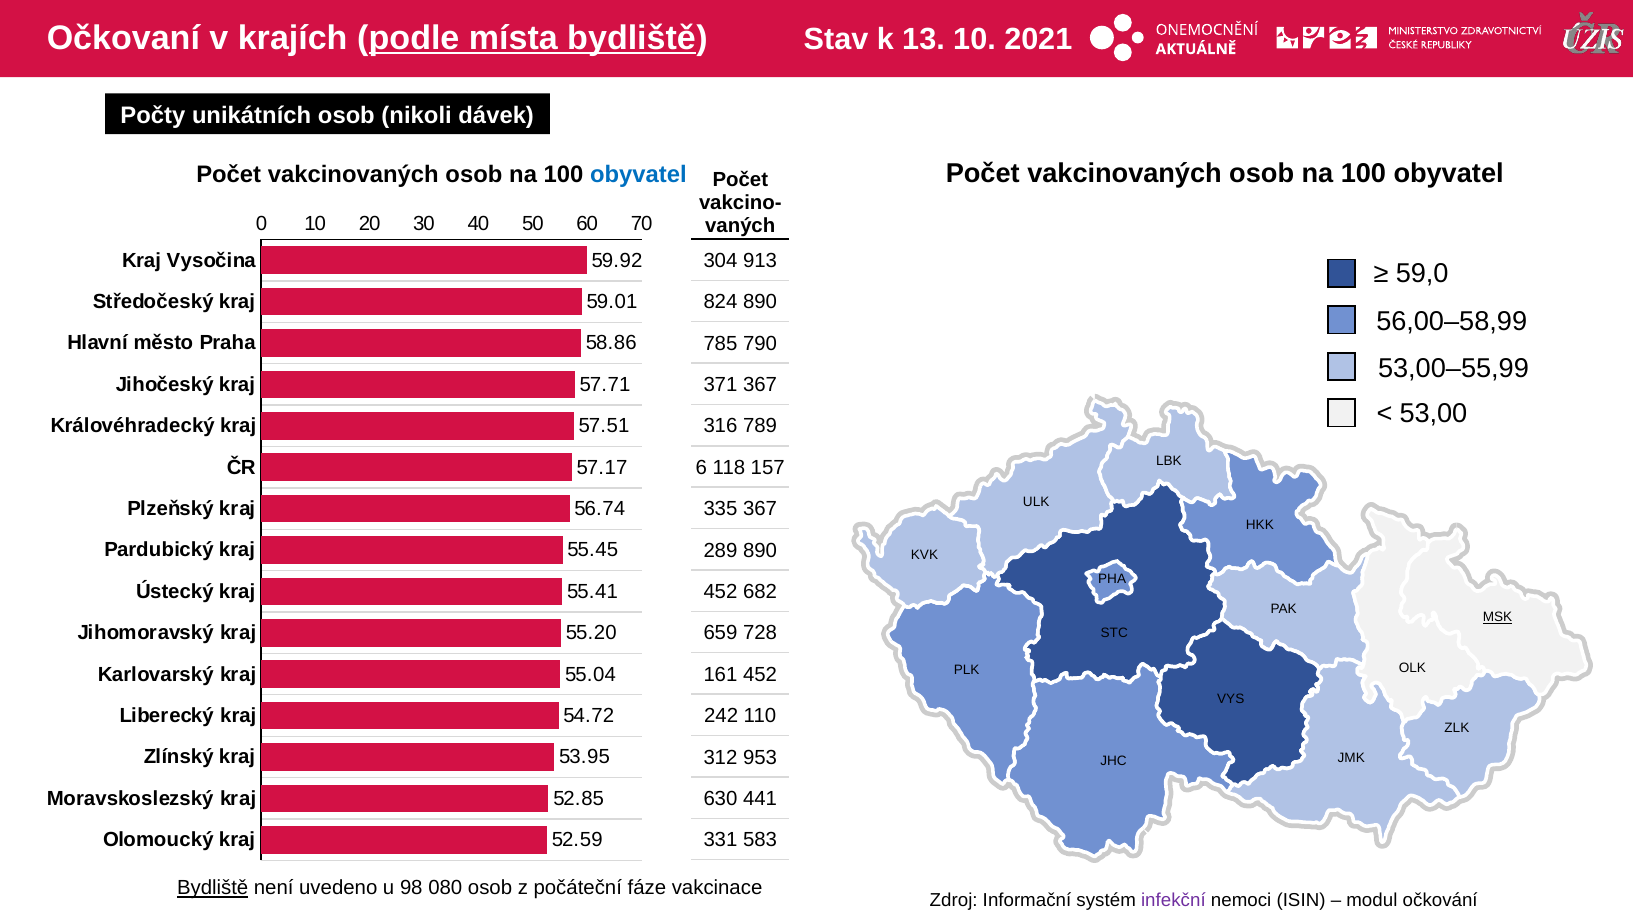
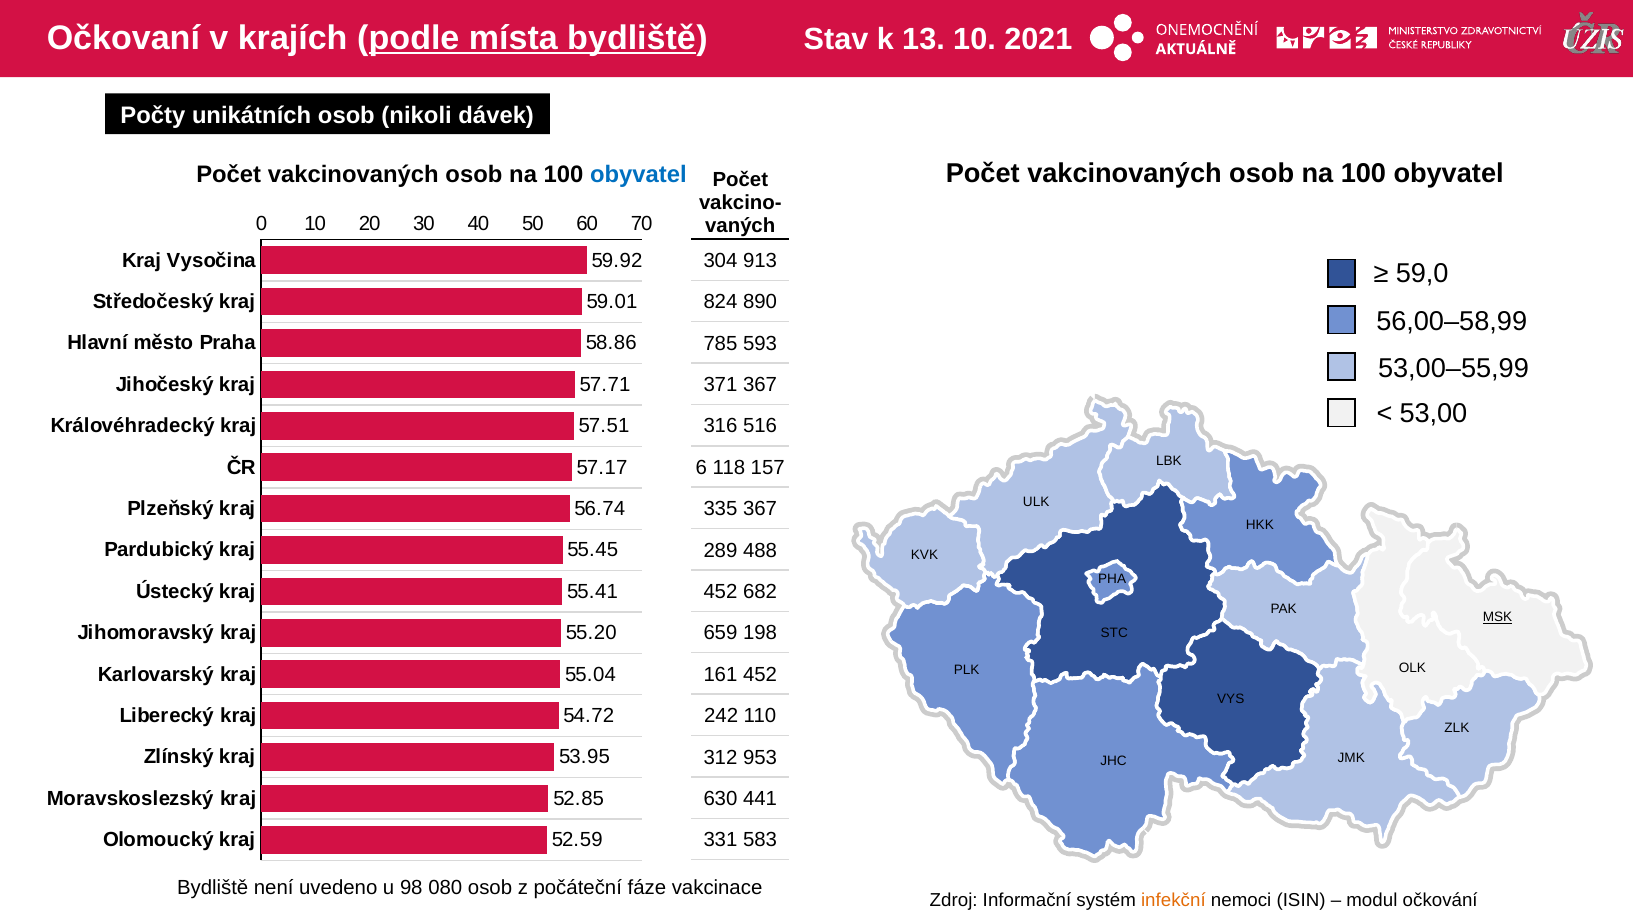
790: 790 -> 593 (760, 343)
789: 789 -> 516 (760, 426)
289 890: 890 -> 488 (760, 550)
728: 728 -> 198 (760, 633)
Bydliště underline: present -> none (213, 888)
infekční colour: purple -> orange (1173, 900)
